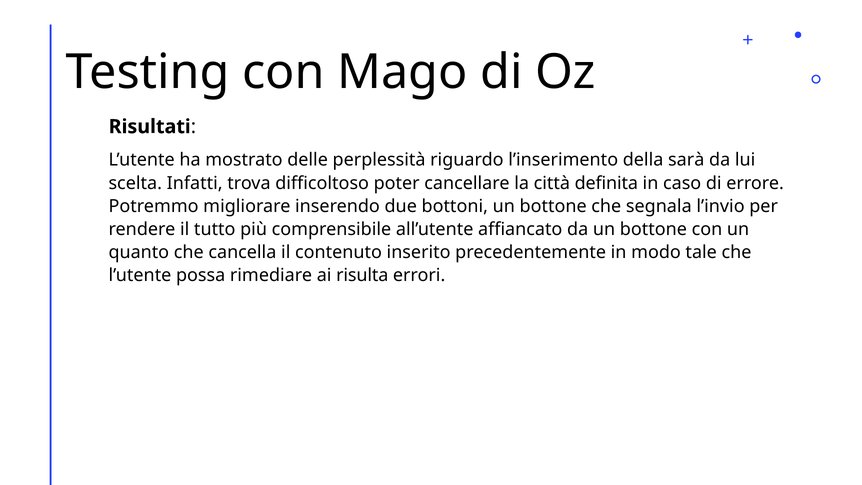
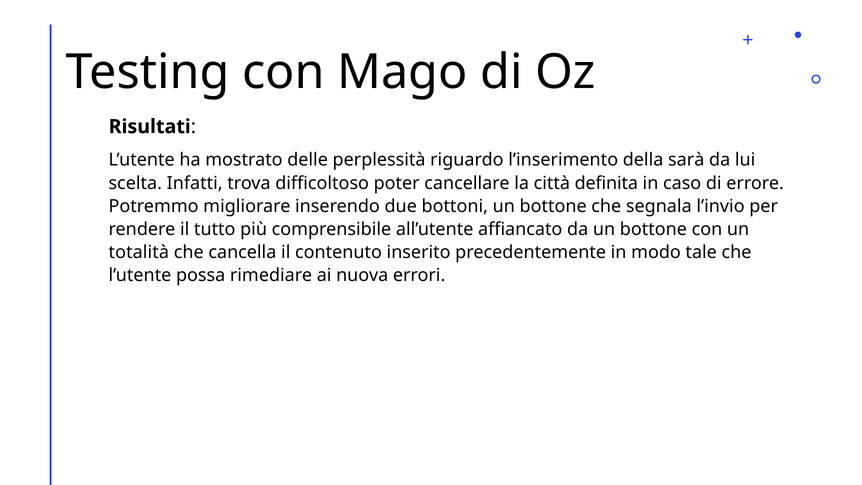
quanto: quanto -> totalità (139, 252)
risulta: risulta -> nuova (362, 275)
